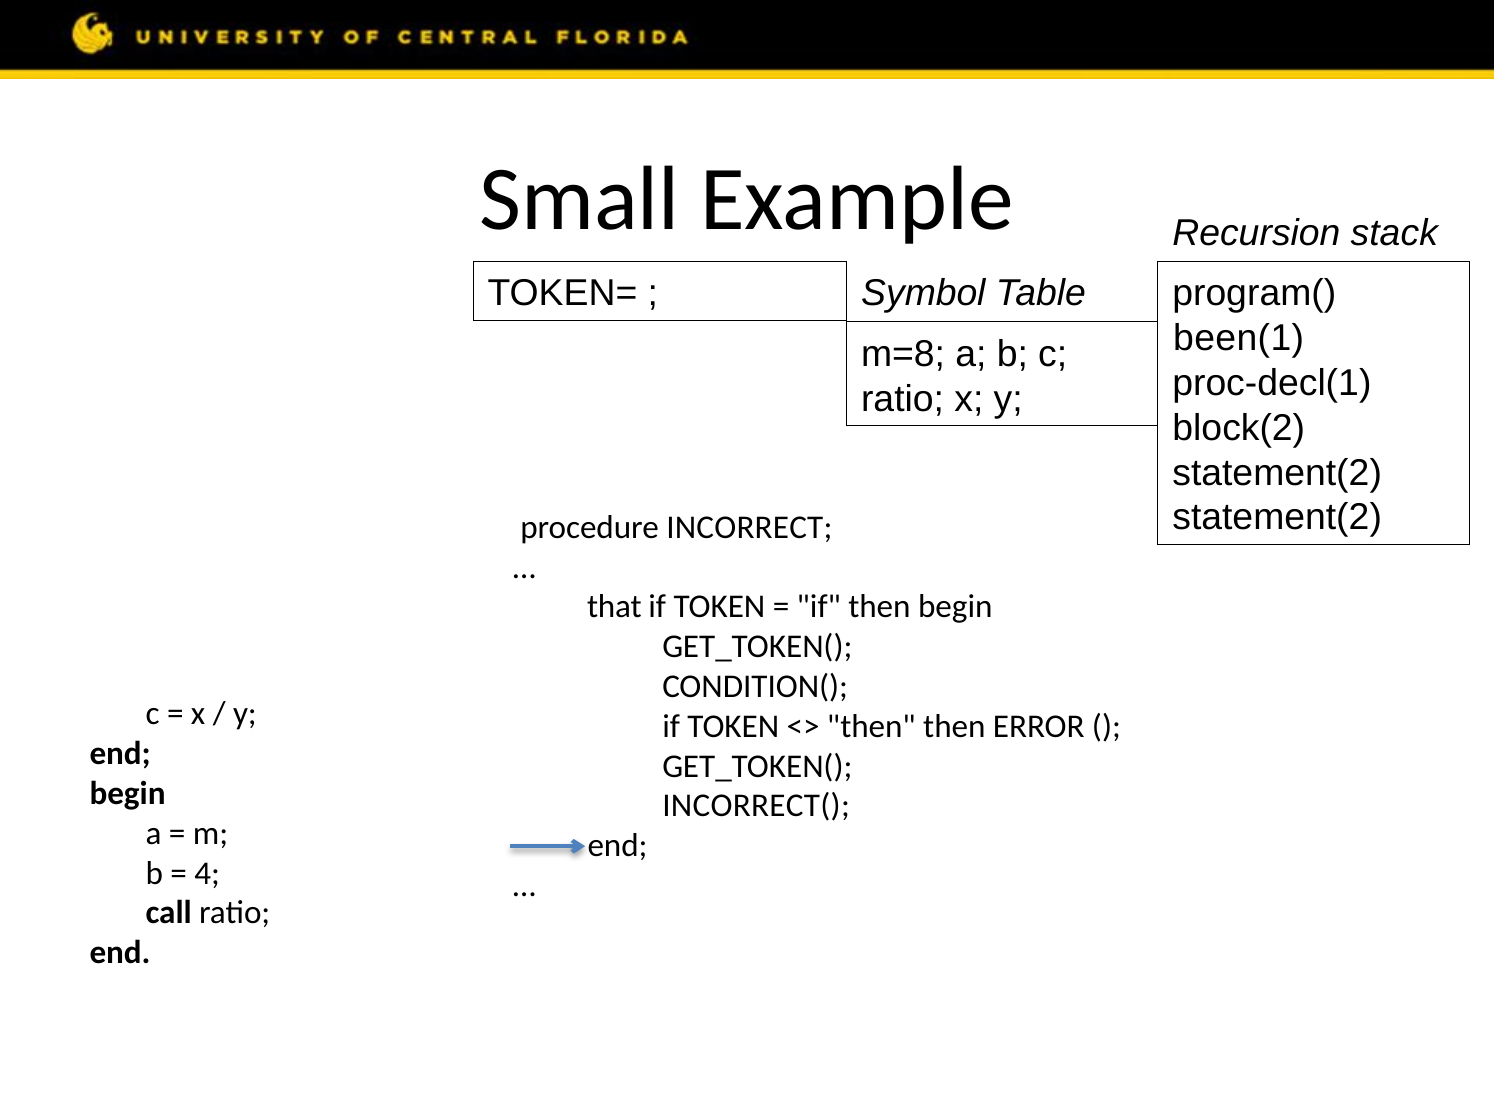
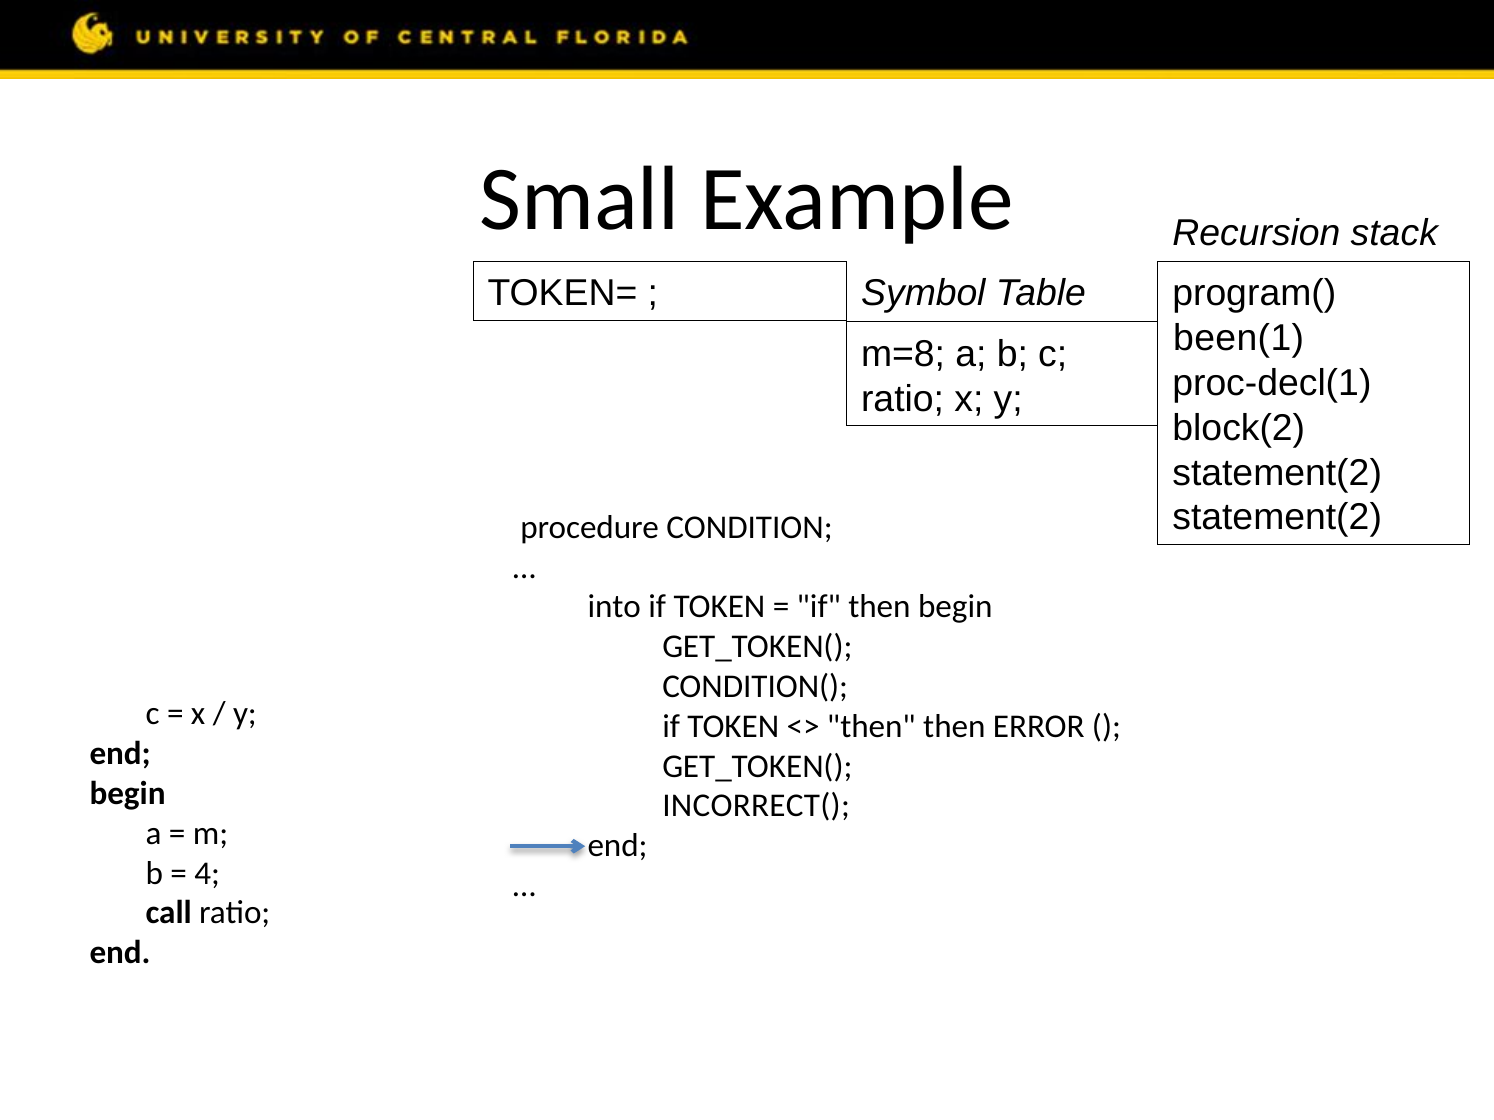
INCORRECT: INCORRECT -> CONDITION (749, 528)
that: that -> into (614, 607)
